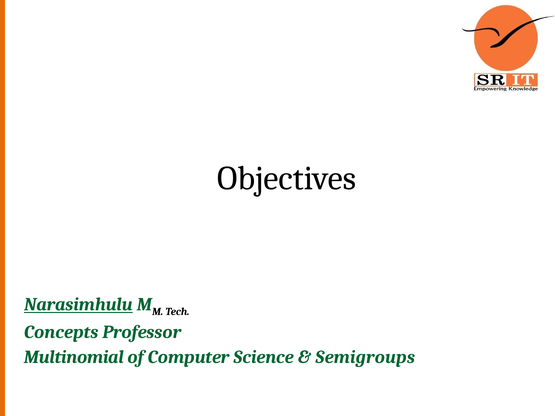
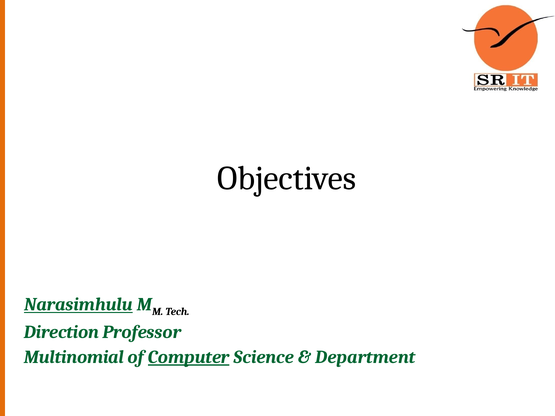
Concepts: Concepts -> Direction (61, 332)
Computer underline: none -> present (189, 357)
Semigroups: Semigroups -> Department (365, 357)
